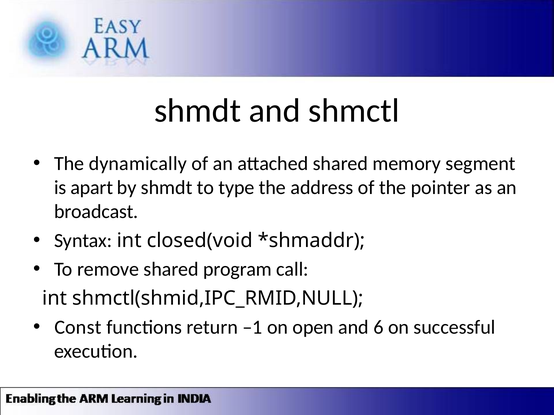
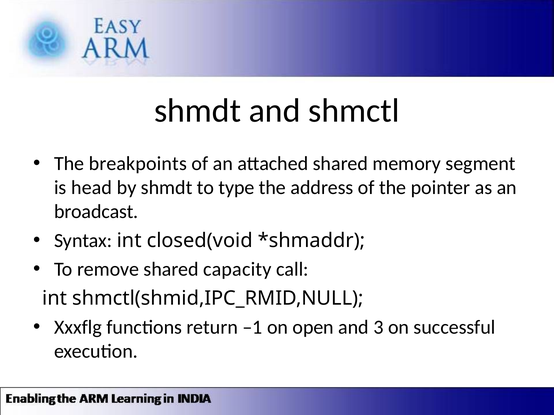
dynamically: dynamically -> breakpoints (138, 164)
apart: apart -> head (92, 188)
program: program -> capacity (237, 270)
Const: Const -> Xxxflg (78, 328)
6: 6 -> 3 (378, 328)
